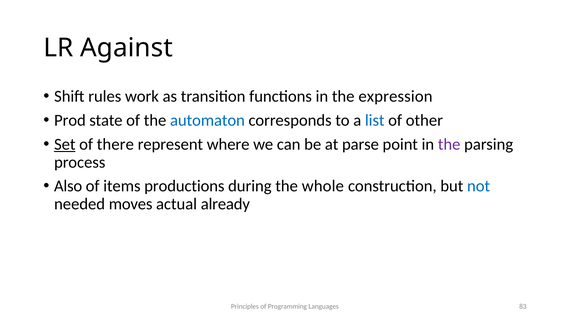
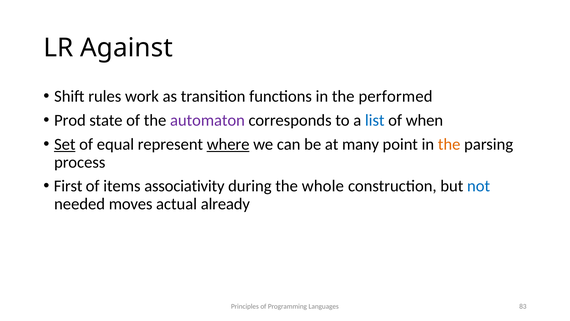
expression: expression -> performed (396, 96)
automaton colour: blue -> purple (207, 120)
other: other -> when (424, 120)
there: there -> equal (115, 144)
where underline: none -> present (228, 144)
parse: parse -> many (360, 144)
the colour: purple -> orange (449, 144)
Also: Also -> First (68, 186)
productions: productions -> associativity (184, 186)
